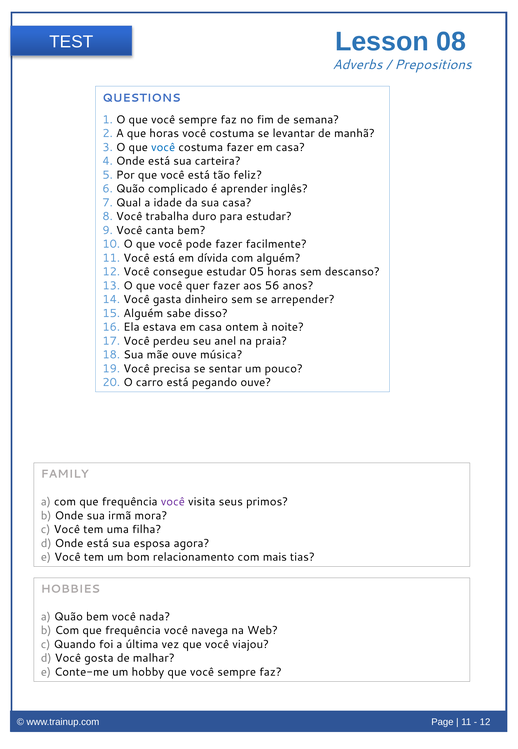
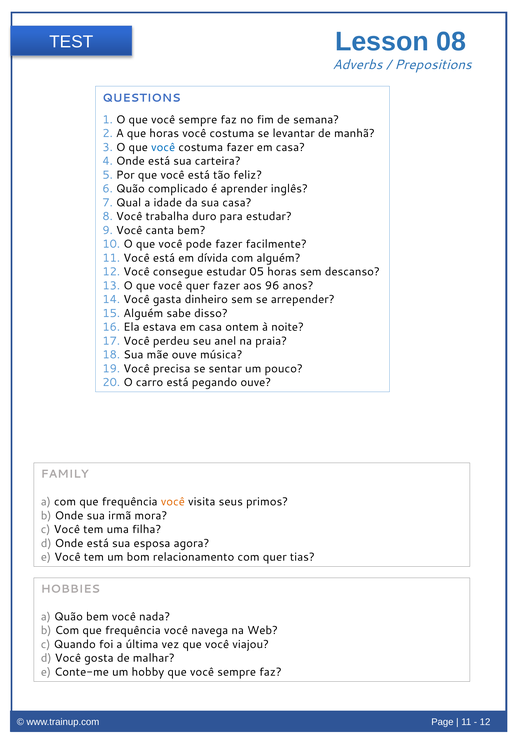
56: 56 -> 96 (272, 285)
você colour: purple -> orange (173, 501)
com mais: mais -> quer (275, 556)
